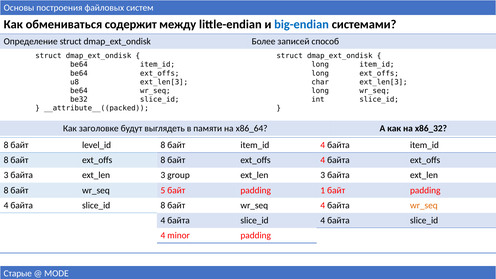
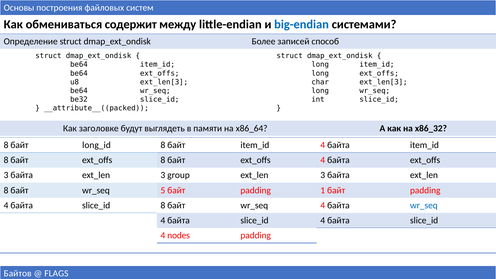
level_id: level_id -> long_id (96, 145)
wr_seq colour: orange -> blue (424, 205)
minor: minor -> nodes (179, 236)
Старые: Старые -> Байтов (18, 273)
MODE: MODE -> FLAGS (56, 273)
